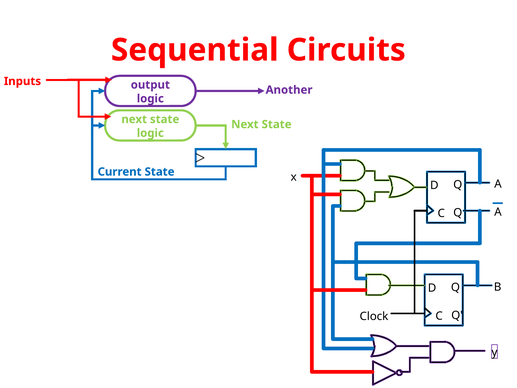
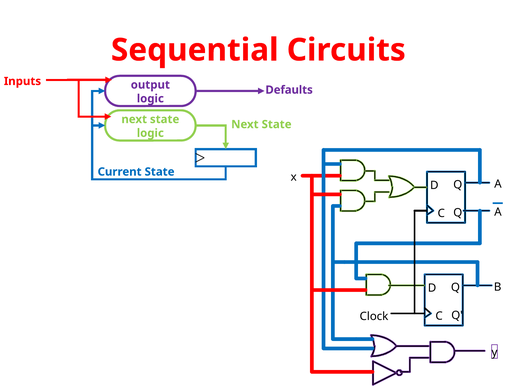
Another: Another -> Defaults (289, 90)
